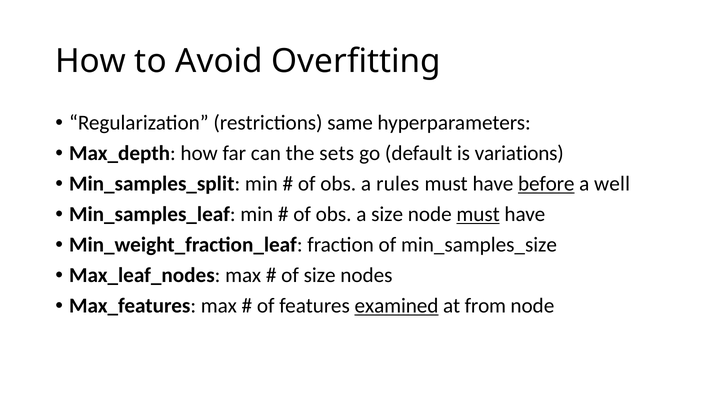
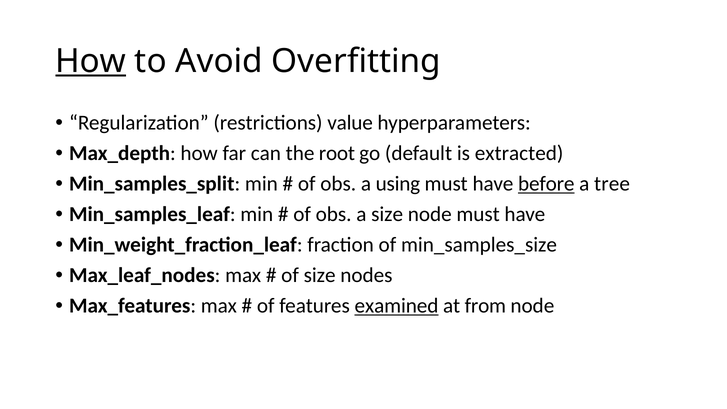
How underline: none -> present (91, 61)
same: same -> value (350, 123)
sets: sets -> root (337, 153)
variations: variations -> extracted (519, 153)
rules: rules -> using (398, 184)
well: well -> tree (612, 184)
must underline: present -> none (478, 214)
